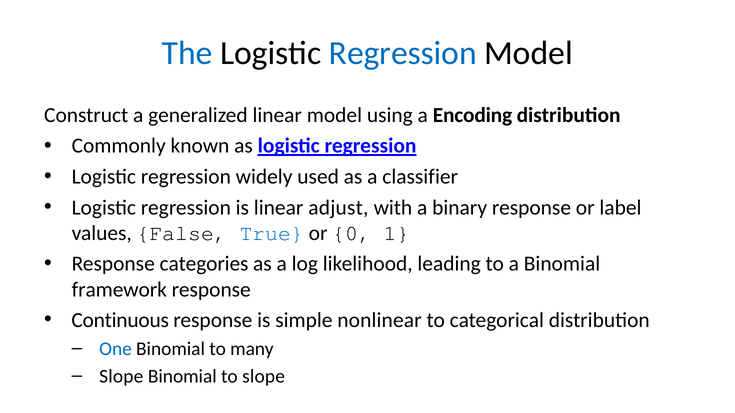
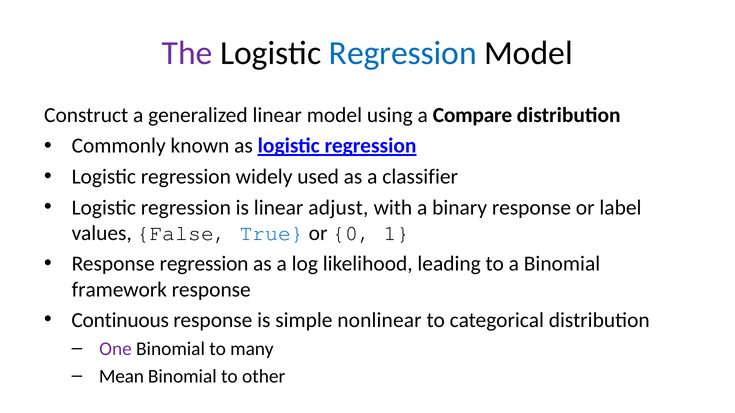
The colour: blue -> purple (187, 53)
Encoding: Encoding -> Compare (473, 115)
Response categories: categories -> regression (204, 264)
One colour: blue -> purple (116, 349)
Slope: Slope -> Mean (121, 377)
to slope: slope -> other (264, 377)
